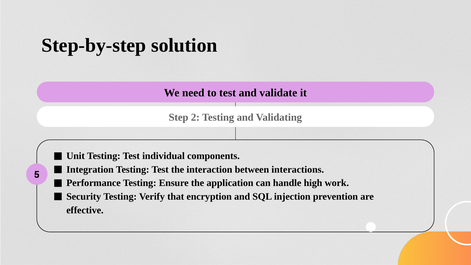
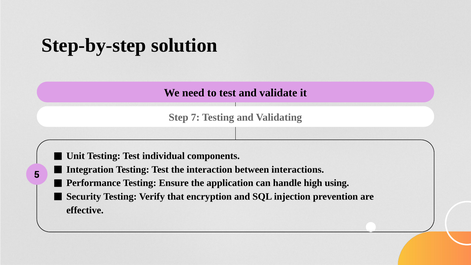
2: 2 -> 7 (195, 117)
work: work -> using (337, 183)
